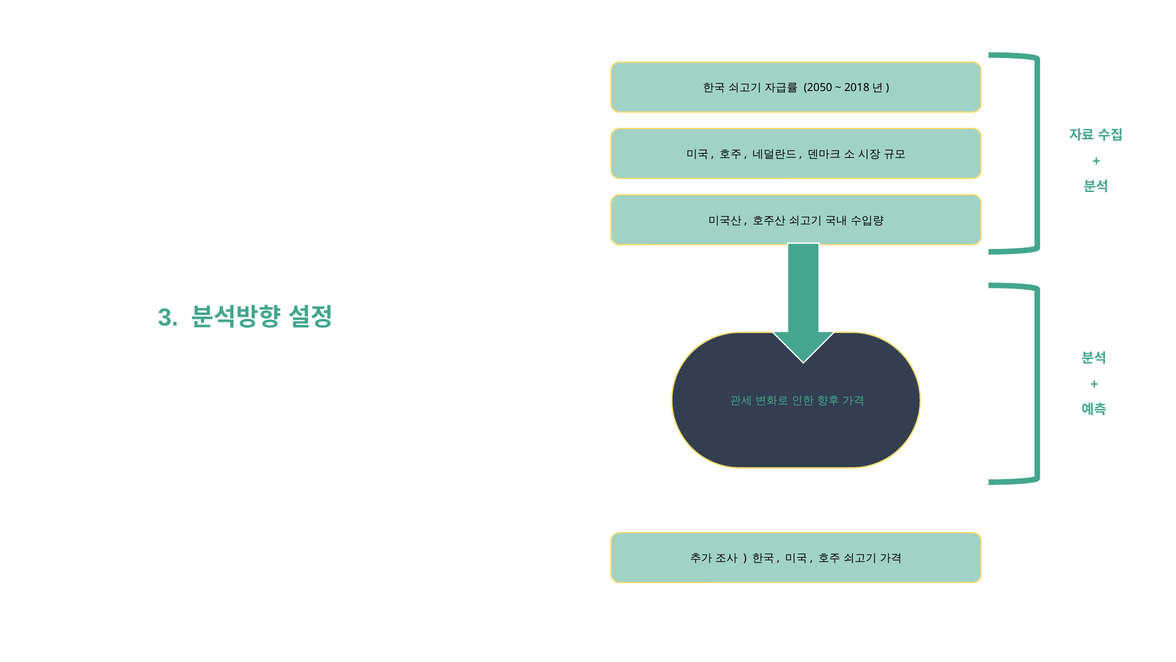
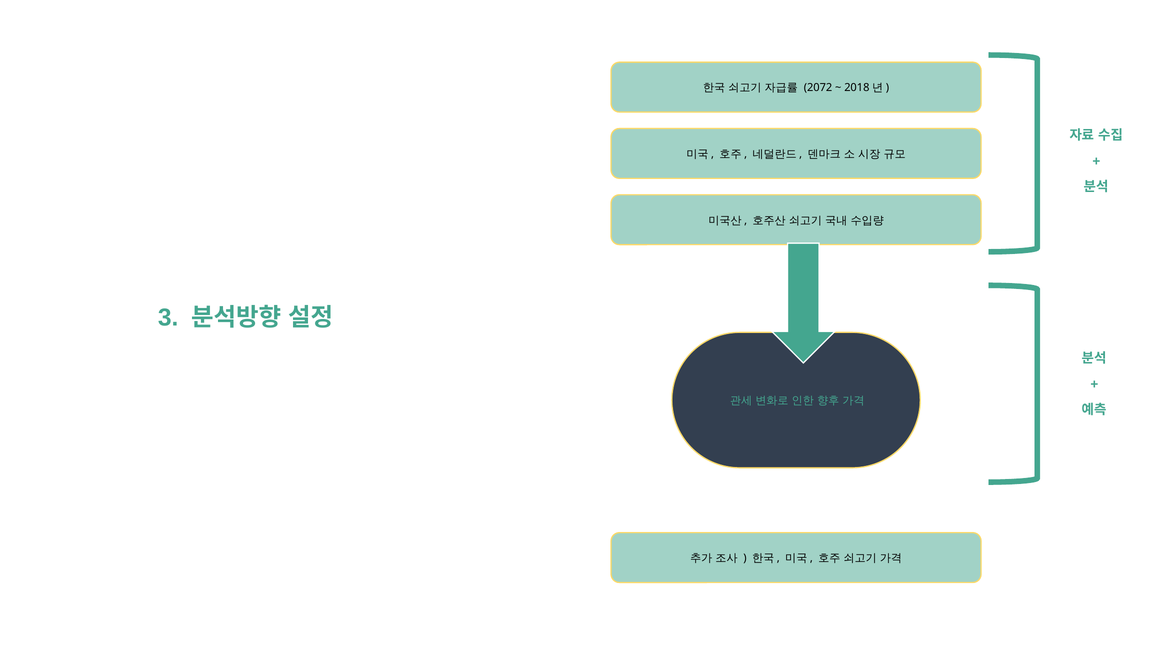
2050: 2050 -> 2072 (818, 88)
